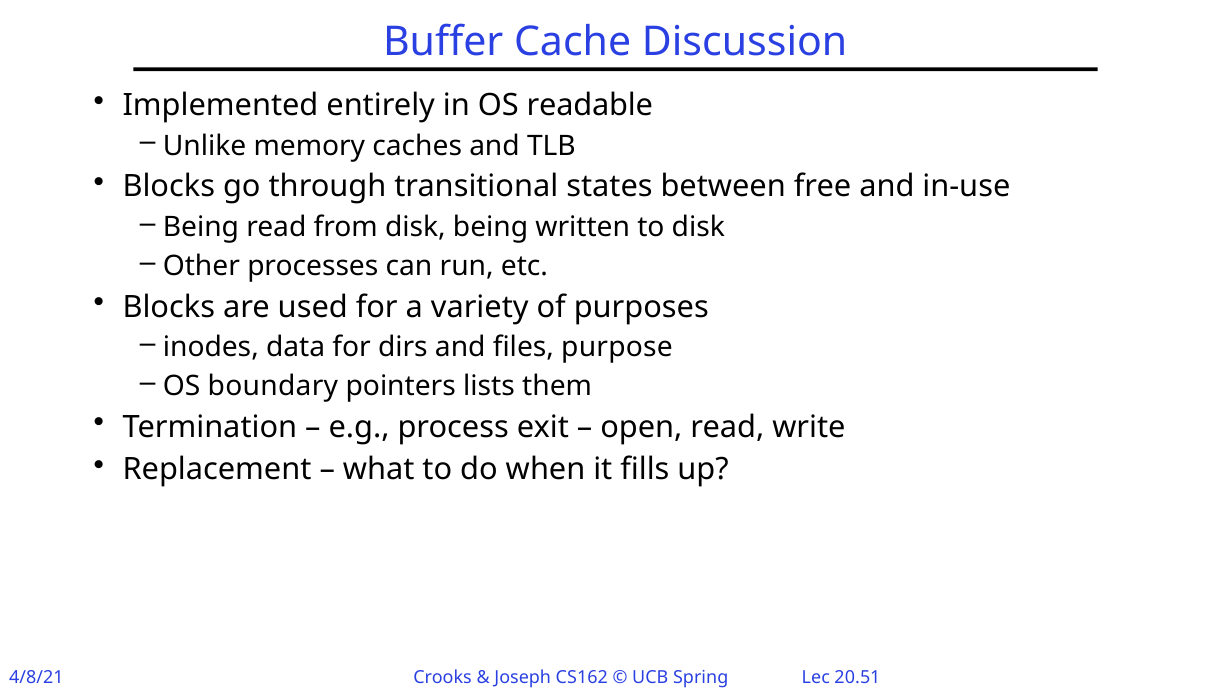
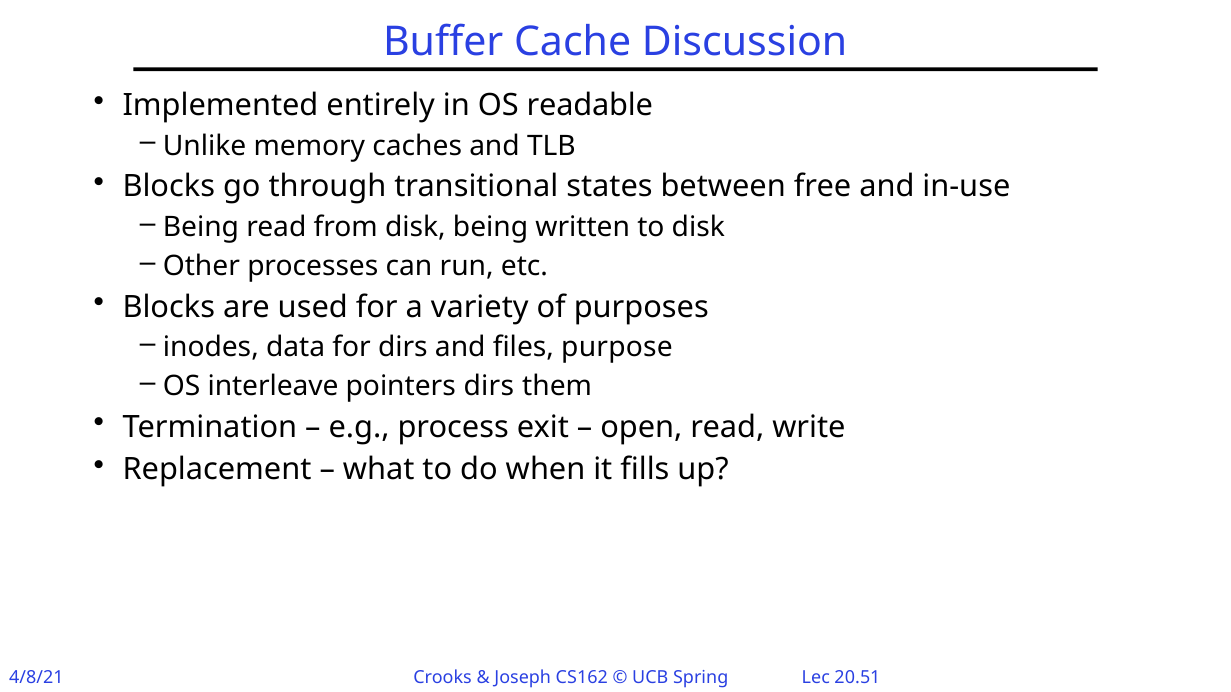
boundary: boundary -> interleave (273, 386)
pointers lists: lists -> dirs (489, 386)
